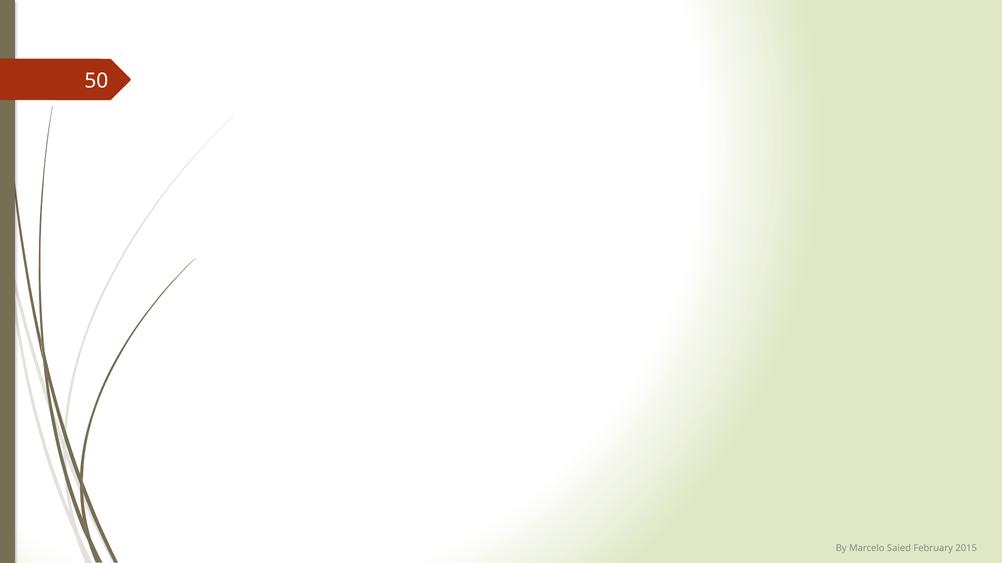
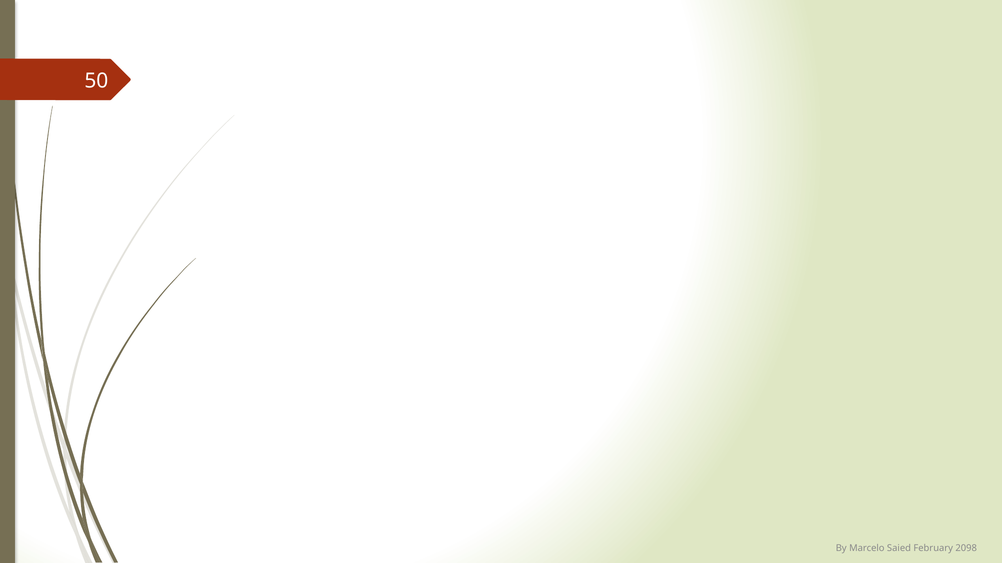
2015: 2015 -> 2098 (966, 549)
